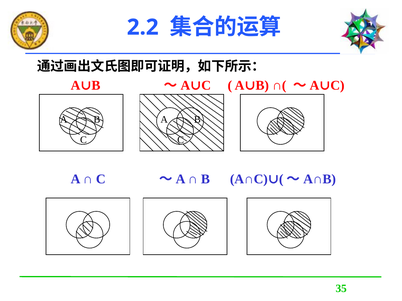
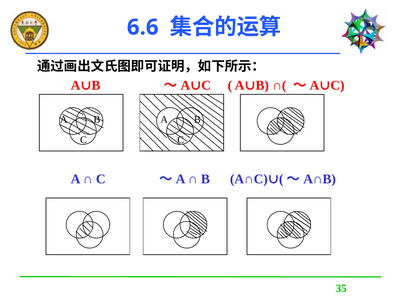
2.2: 2.2 -> 6.6 (143, 27)
